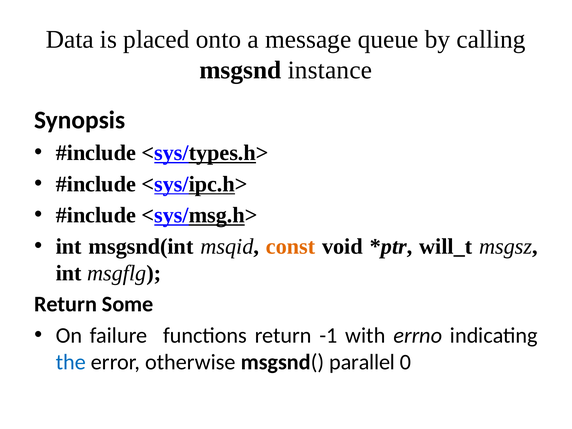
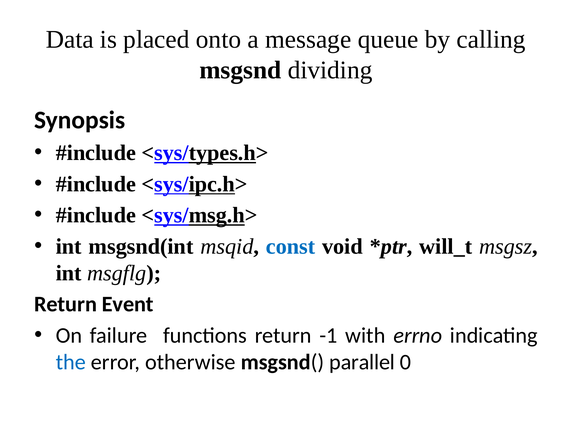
instance: instance -> dividing (330, 70)
const colour: orange -> blue (291, 246)
Some: Some -> Event (128, 304)
